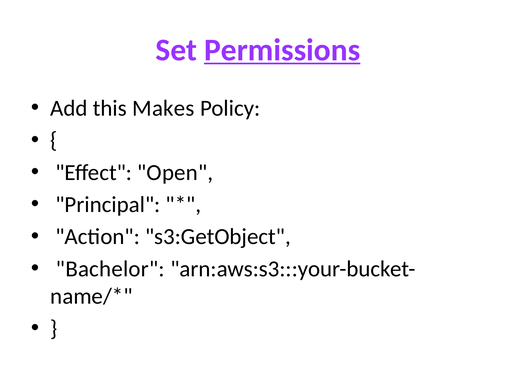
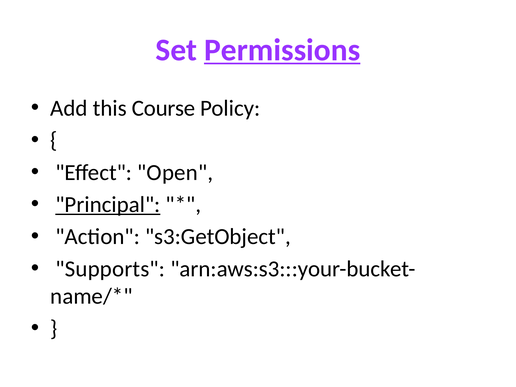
Makes: Makes -> Course (164, 108)
Principal underline: none -> present (108, 205)
Bachelor: Bachelor -> Supports (110, 269)
